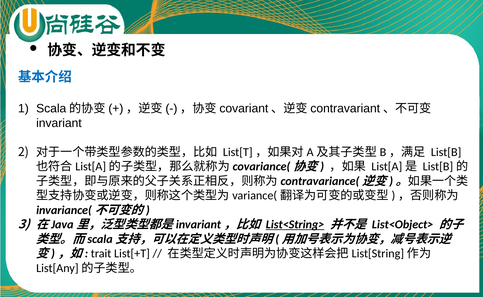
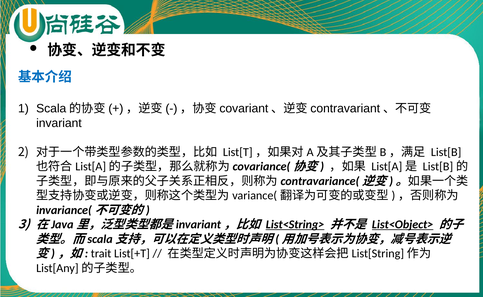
List<Object> underline: none -> present (403, 224)
